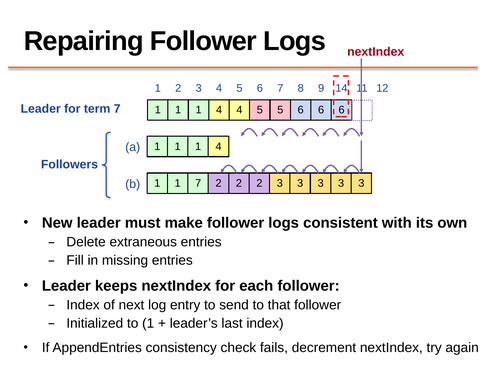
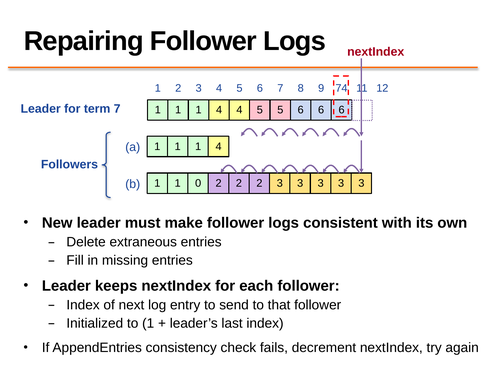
14: 14 -> 74 (342, 88)
1 7: 7 -> 0 (198, 183)
